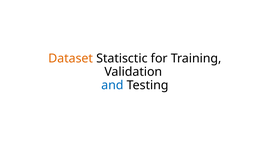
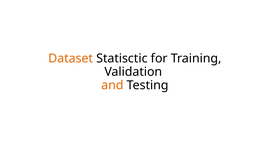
and colour: blue -> orange (112, 85)
